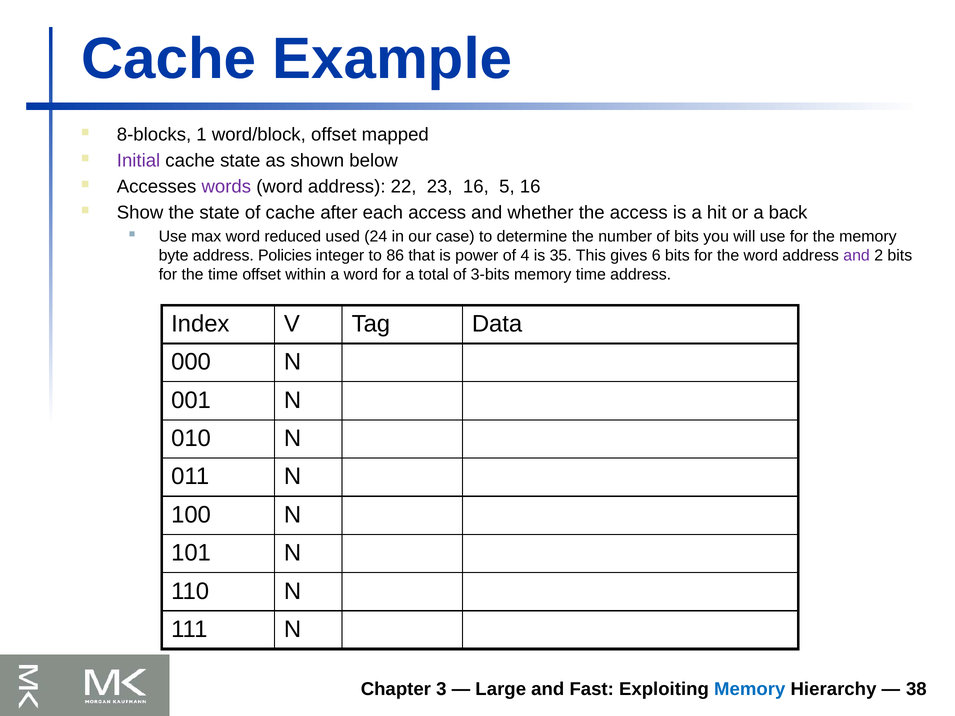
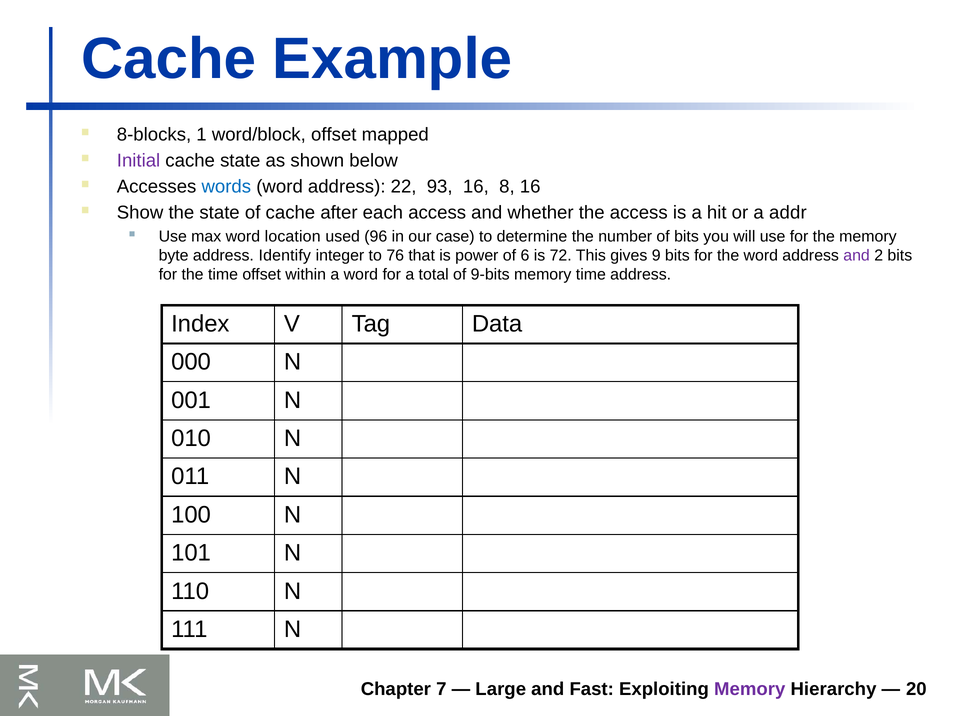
words colour: purple -> blue (226, 187)
23: 23 -> 93 (440, 187)
5: 5 -> 8 (507, 187)
back: back -> addr (788, 213)
reduced: reduced -> location (293, 237)
24: 24 -> 96 (376, 237)
Policies: Policies -> Identify (285, 256)
86: 86 -> 76 (395, 256)
4: 4 -> 6 (525, 256)
35: 35 -> 72 (561, 256)
6: 6 -> 9 (656, 256)
3-bits: 3-bits -> 9-bits (490, 275)
3: 3 -> 7 (441, 689)
Memory colour: blue -> purple (750, 689)
38: 38 -> 20 (916, 689)
